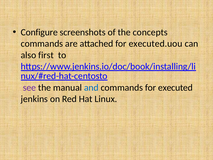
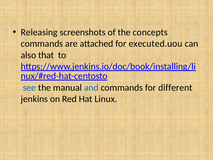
Configure: Configure -> Releasing (39, 32)
first: first -> that (46, 55)
see colour: purple -> blue (29, 87)
executed: executed -> different (175, 87)
